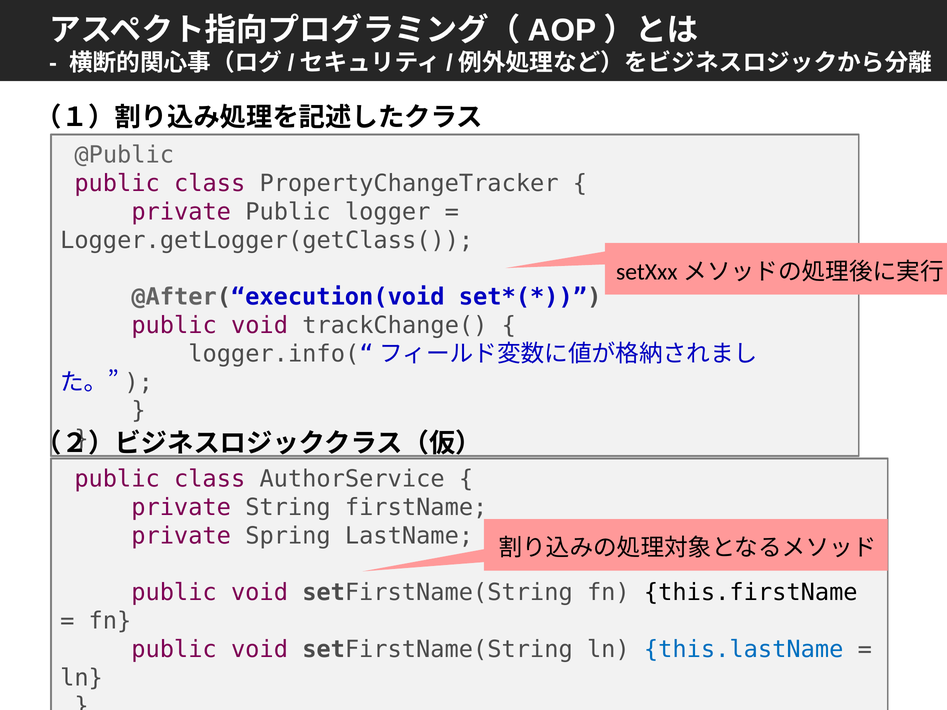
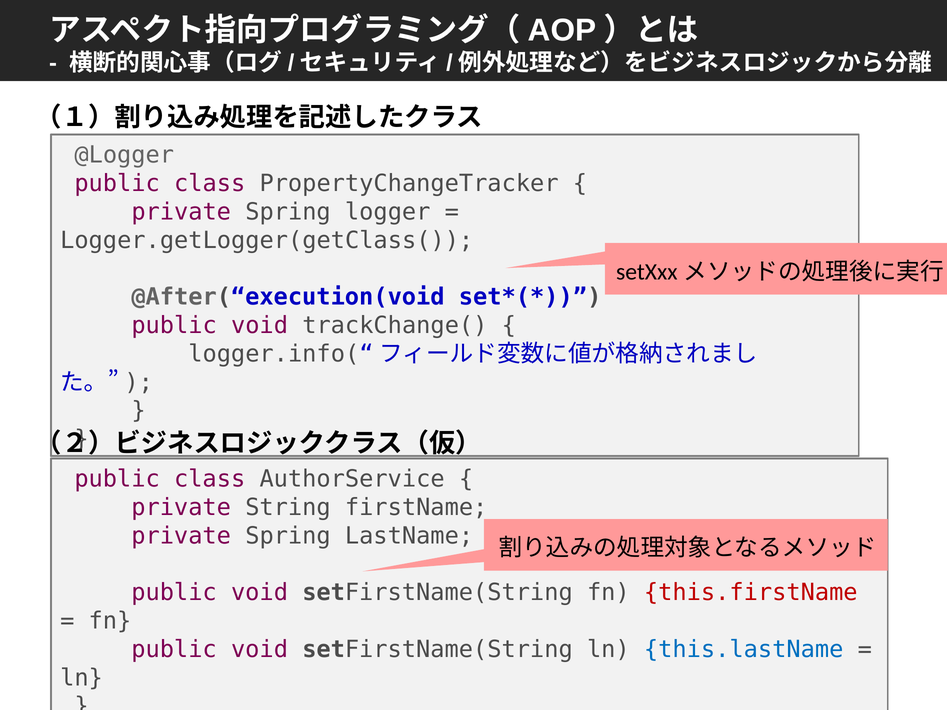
@Public: @Public -> @Logger (124, 155)
Public: Public -> Spring (288, 212)
this.firstName colour: black -> red (751, 593)
